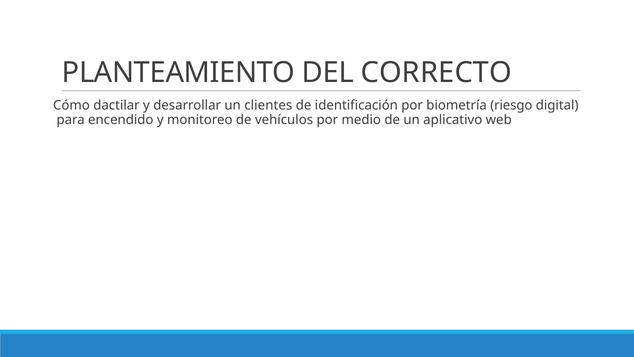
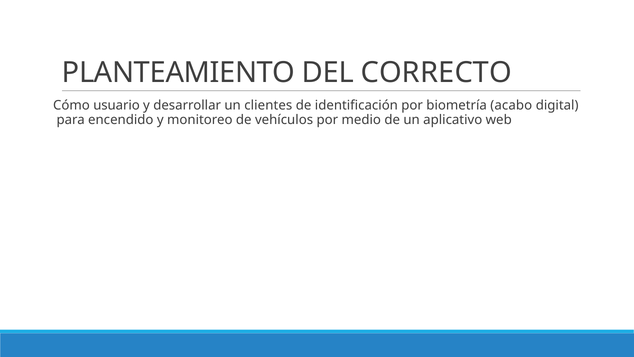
dactilar: dactilar -> usuario (117, 105)
riesgo: riesgo -> acabo (511, 105)
